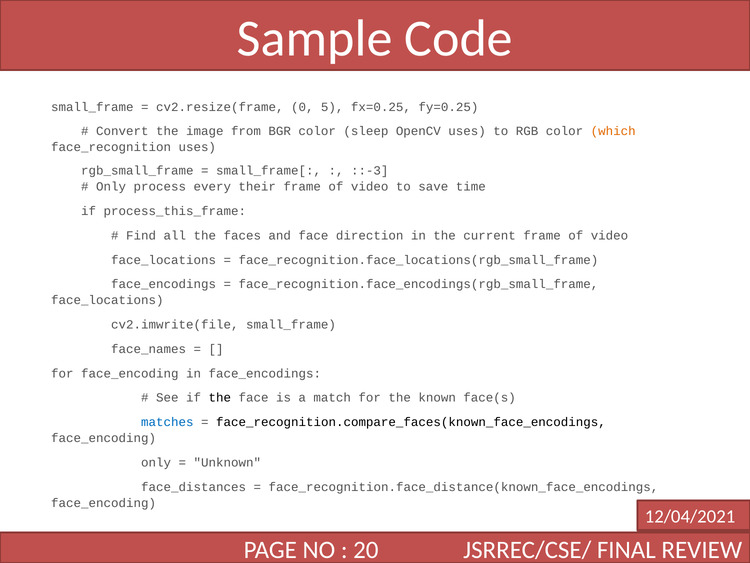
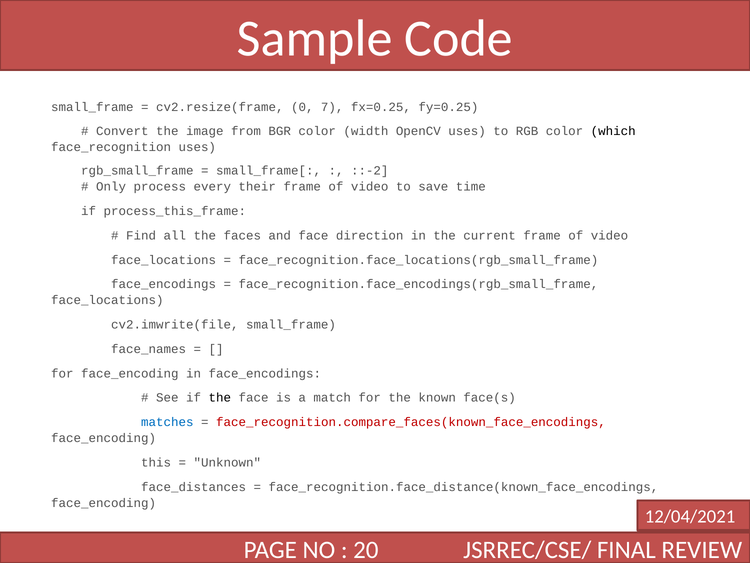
5: 5 -> 7 (332, 107)
sleep: sleep -> width (366, 131)
which colour: orange -> black (613, 131)
::-3: ::-3 -> ::-2 (370, 171)
face_recognition.compare_faces(known_face_encodings colour: black -> red (411, 422)
only: only -> this (156, 462)
